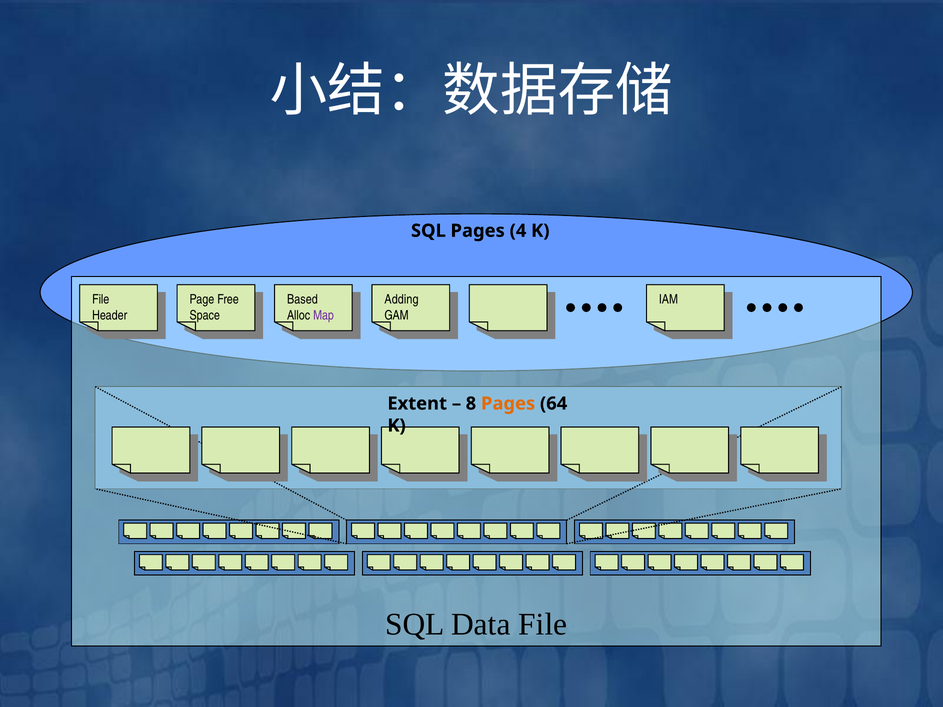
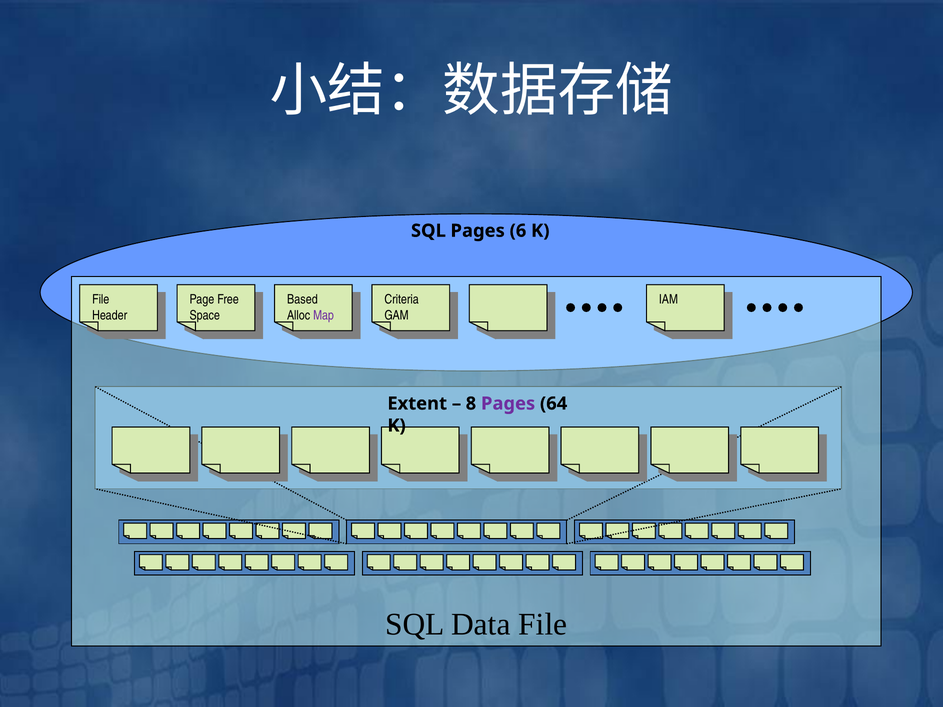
4: 4 -> 6 (518, 231)
Adding: Adding -> Criteria (402, 300)
Pages colour: orange -> purple (508, 404)
